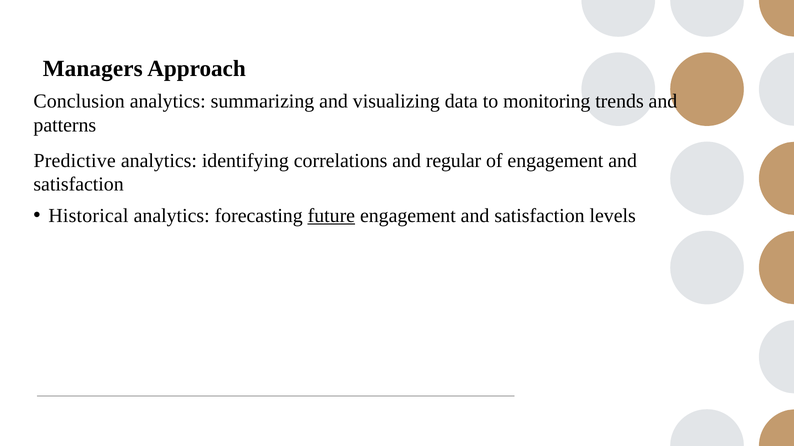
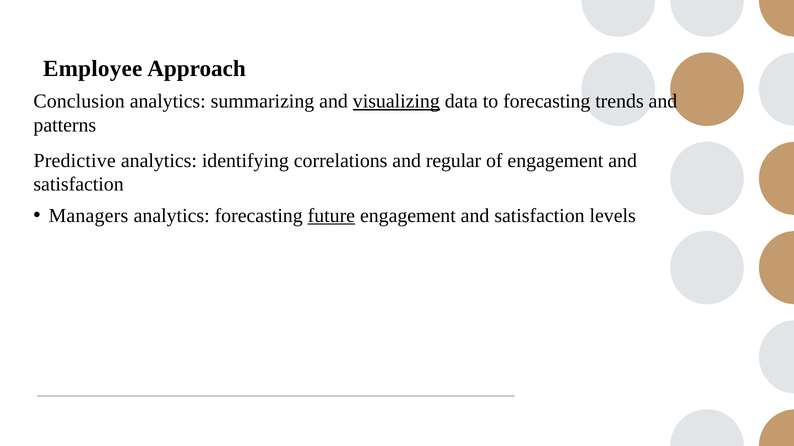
Managers: Managers -> Employee (93, 69)
visualizing underline: none -> present (396, 101)
to monitoring: monitoring -> forecasting (547, 101)
Historical: Historical -> Managers (88, 216)
